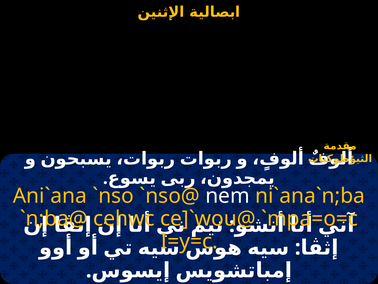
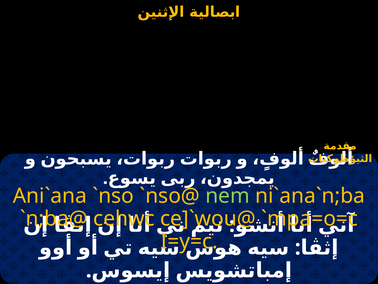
nem colour: white -> light green (227, 196)
